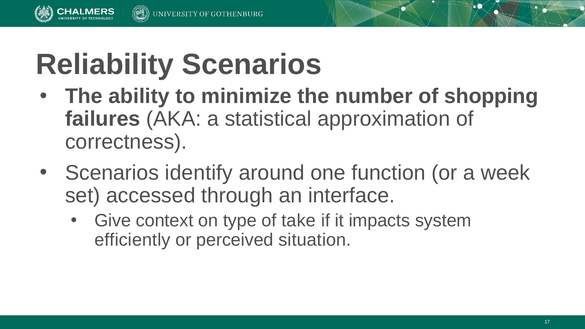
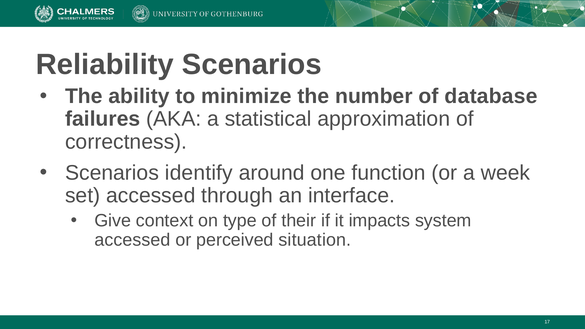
shopping: shopping -> database (491, 96)
take: take -> their (299, 221)
efficiently: efficiently -> accessed (132, 240)
